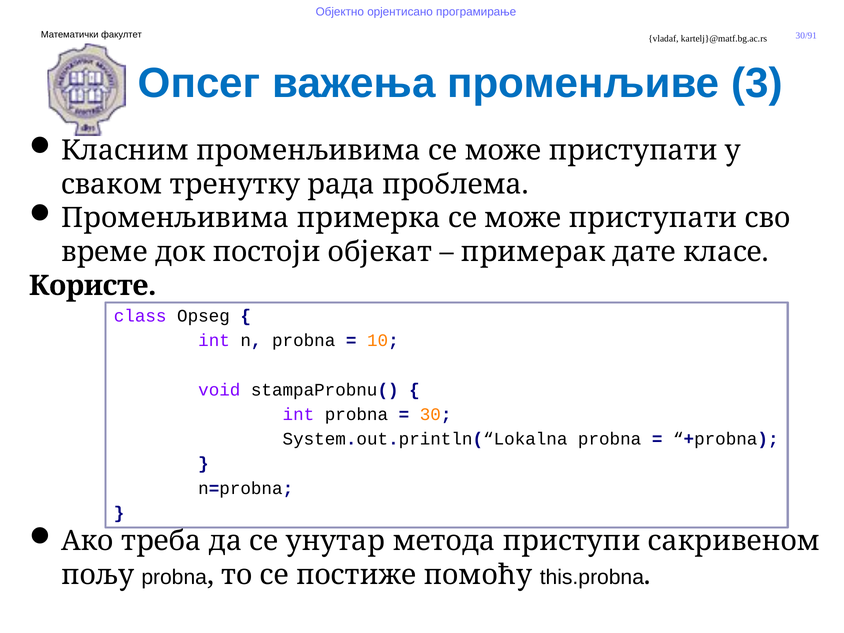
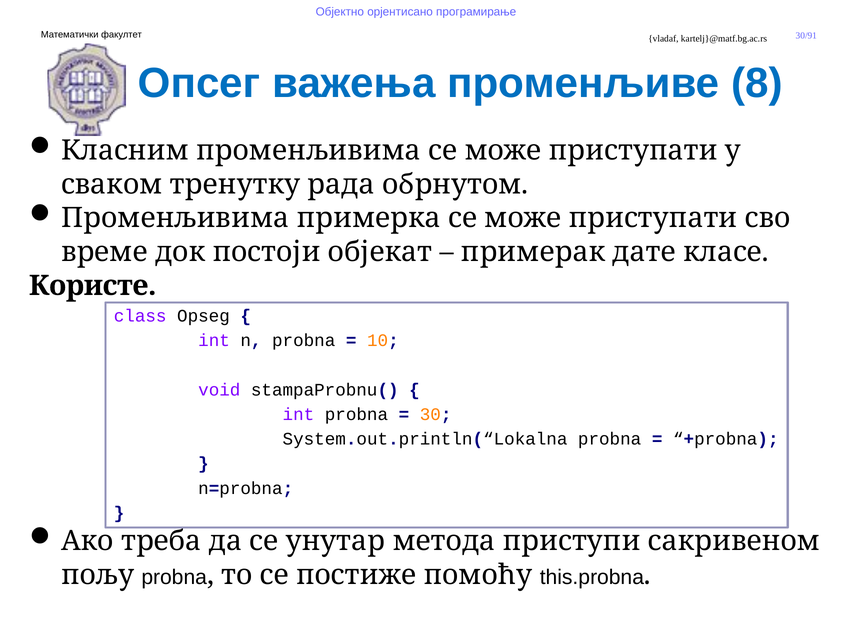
3: 3 -> 8 (757, 83)
проблема: проблема -> обрнутом (455, 184)
